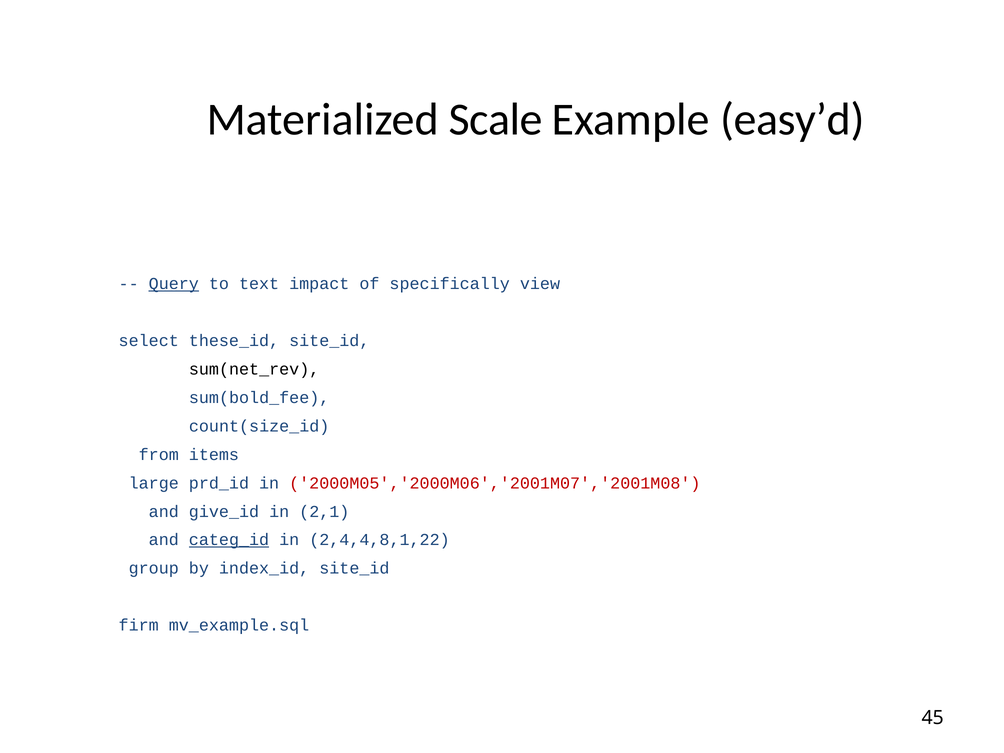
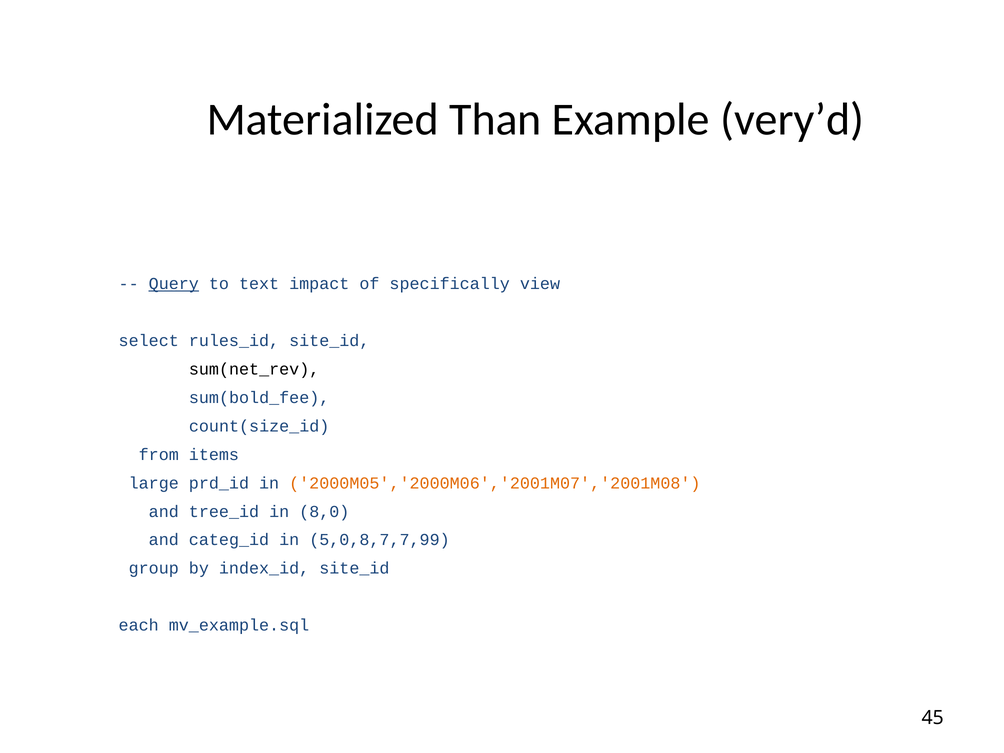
Scale: Scale -> Than (496, 119)
easy’d: easy’d -> very’d (792, 119)
these_id: these_id -> rules_id (234, 341)
2000M05','2000M06','2001M07','2001M08 colour: red -> orange (495, 483)
give_id: give_id -> tree_id (224, 512)
2,1: 2,1 -> 8,0 (324, 512)
categ_id underline: present -> none (229, 540)
2,4,4,8,1,22: 2,4,4,8,1,22 -> 5,0,8,7,7,99 (379, 540)
firm: firm -> each (139, 625)
